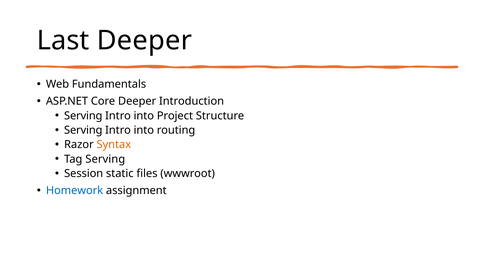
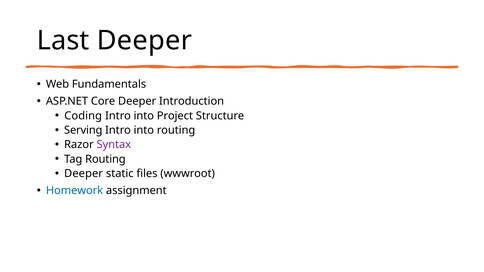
Serving: Serving -> Coding (83, 116)
Syntax colour: orange -> purple (114, 145)
Tag Serving: Serving -> Routing (105, 159)
Session: Session -> Deeper (84, 174)
